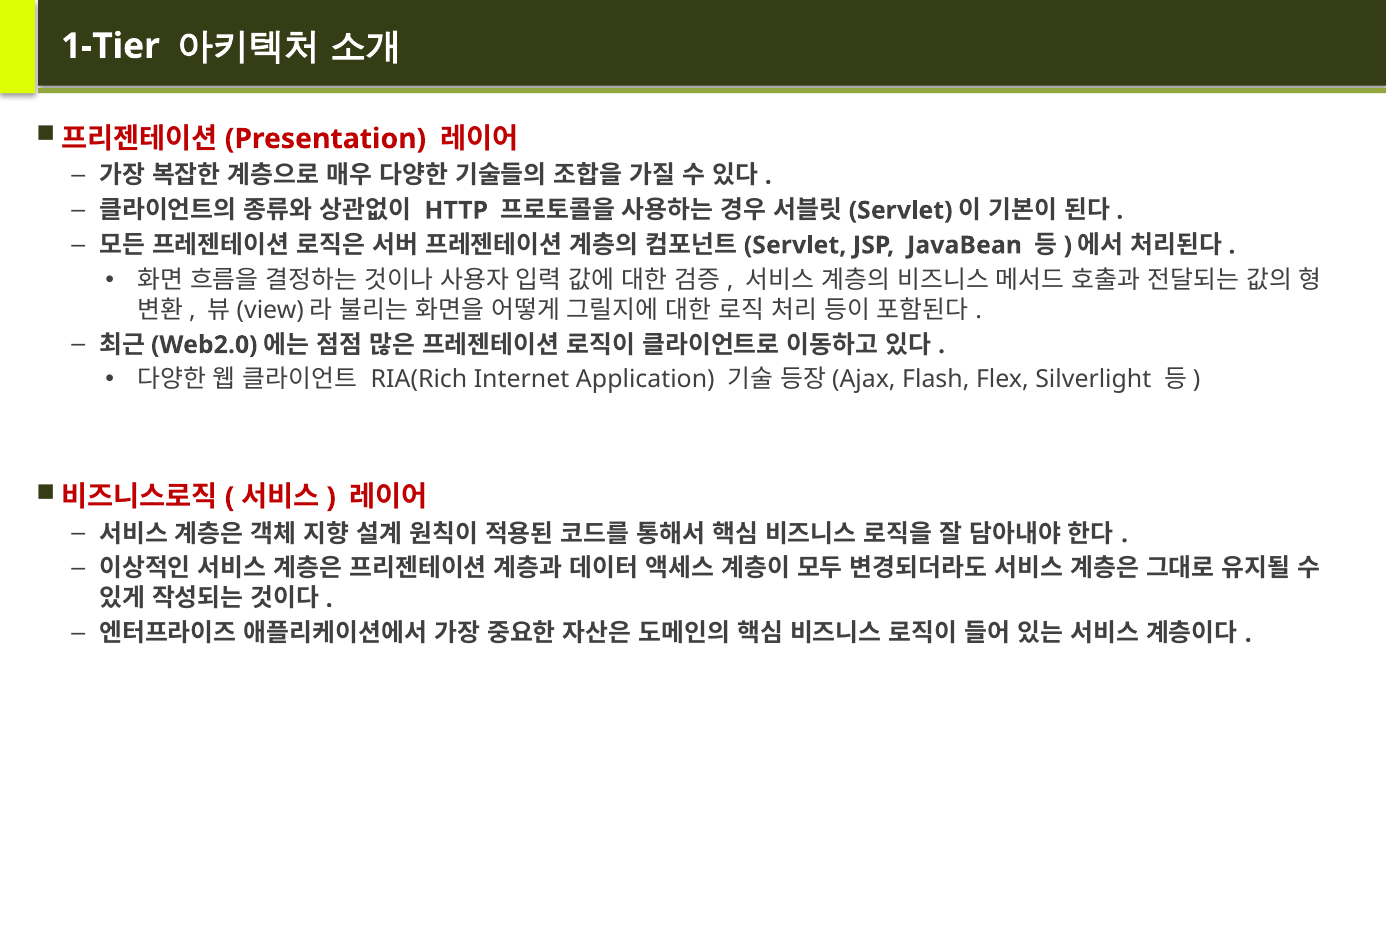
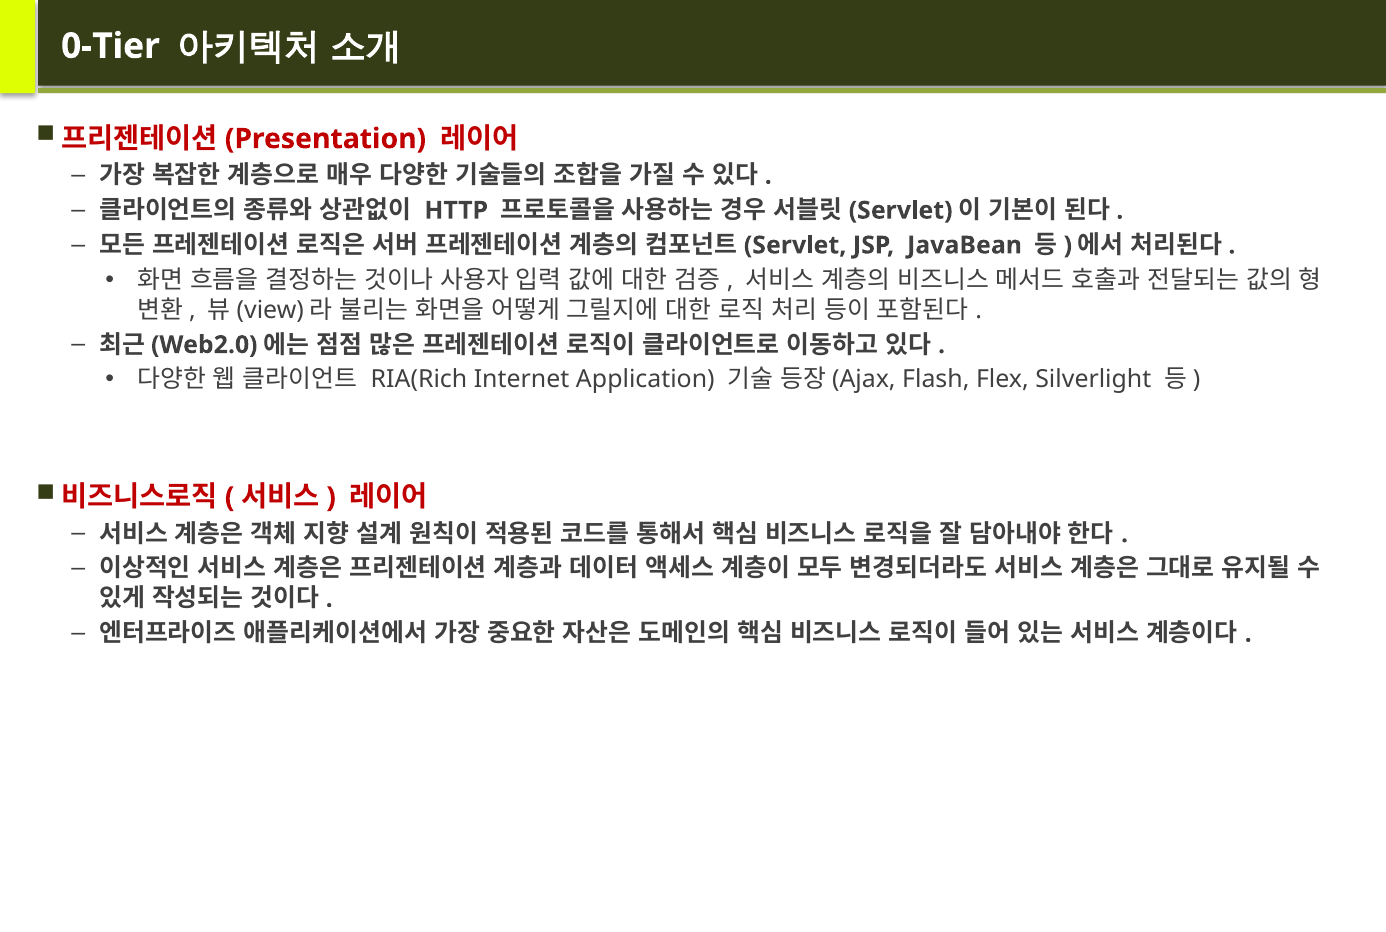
1-Tier: 1-Tier -> 0-Tier (110, 46)
